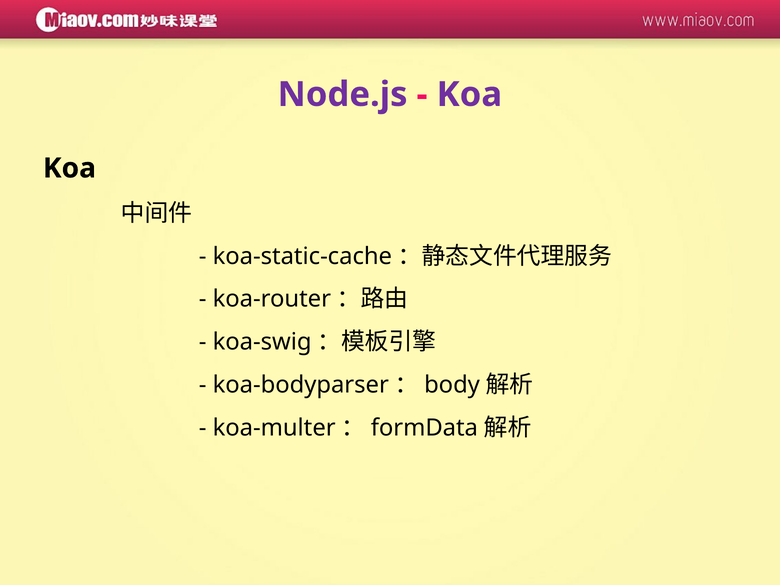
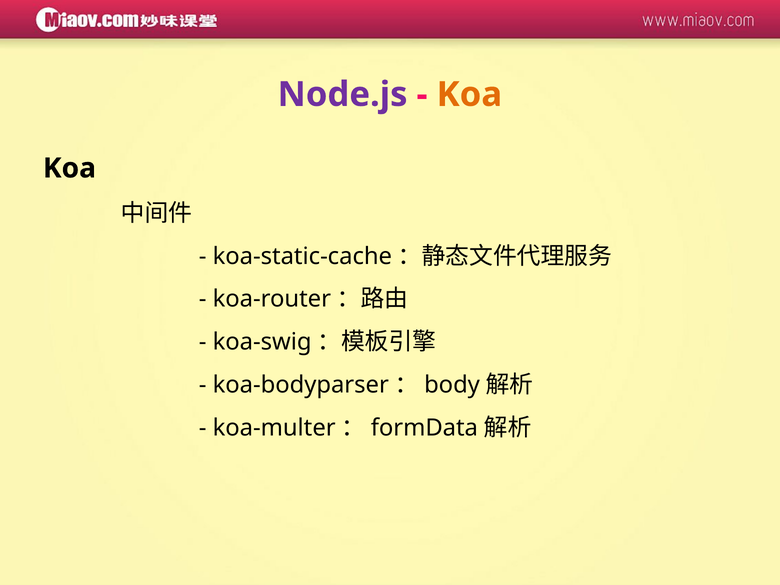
Koa colour: purple -> orange (469, 94)
